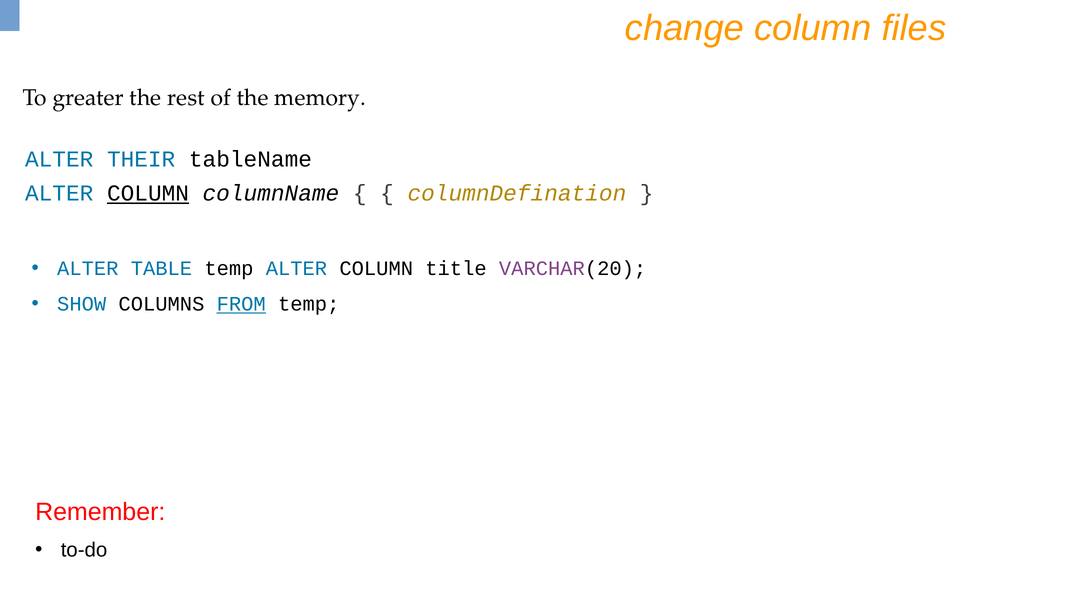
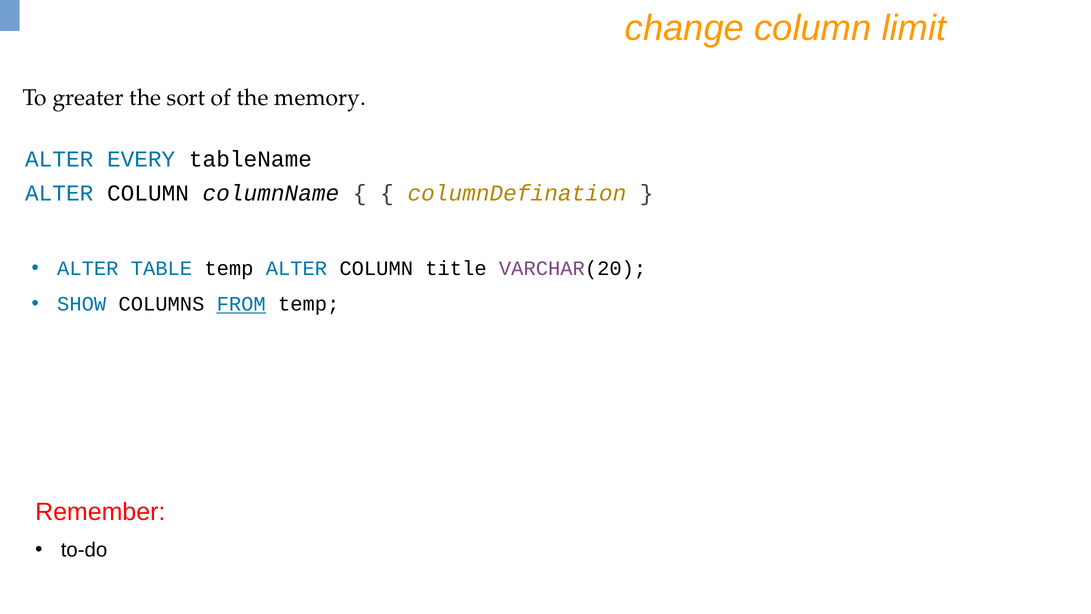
files: files -> limit (914, 28)
rest: rest -> sort (186, 98)
THEIR: THEIR -> EVERY (141, 159)
COLUMN underline: present -> none (148, 193)
